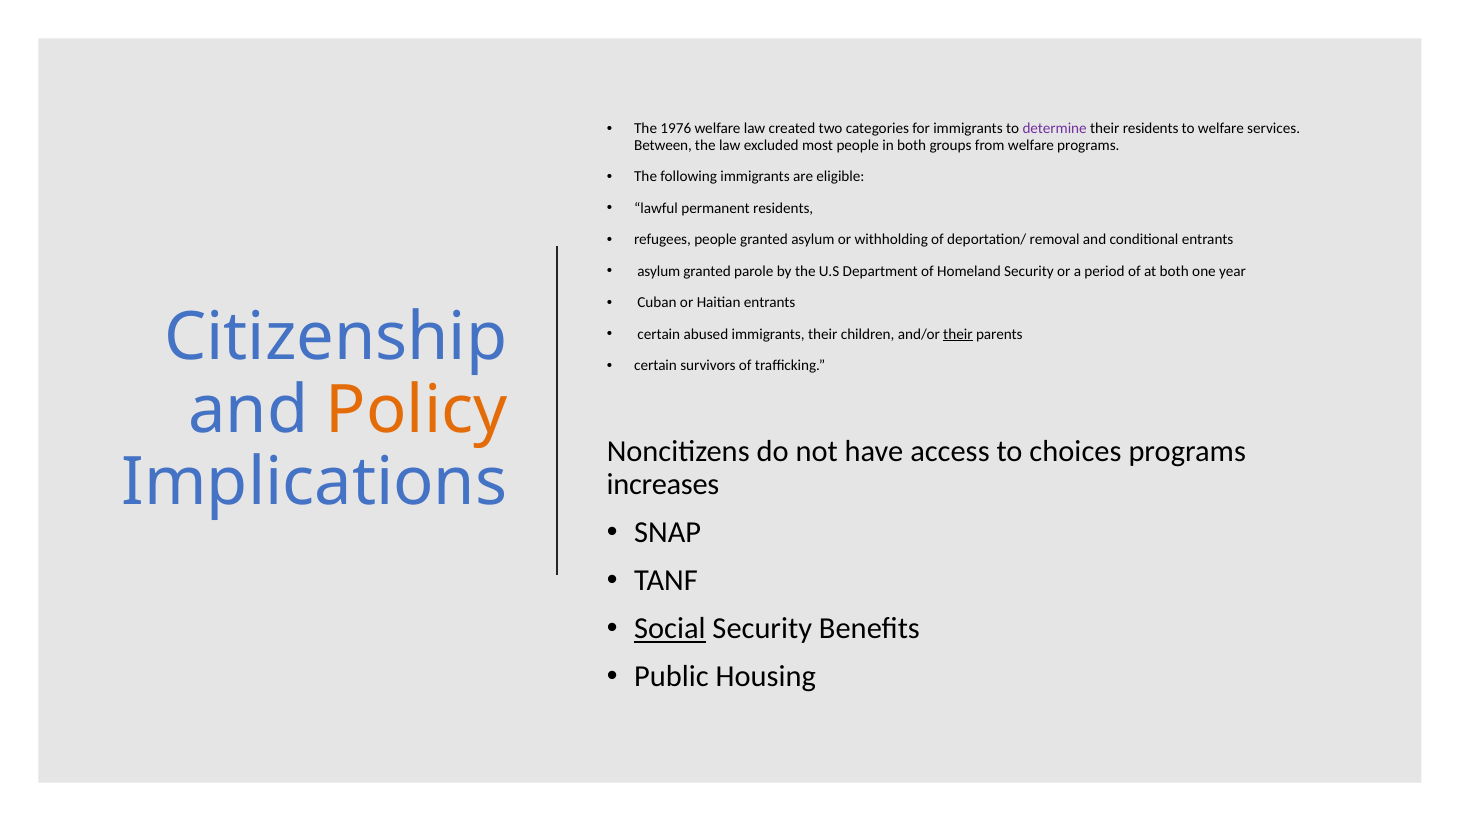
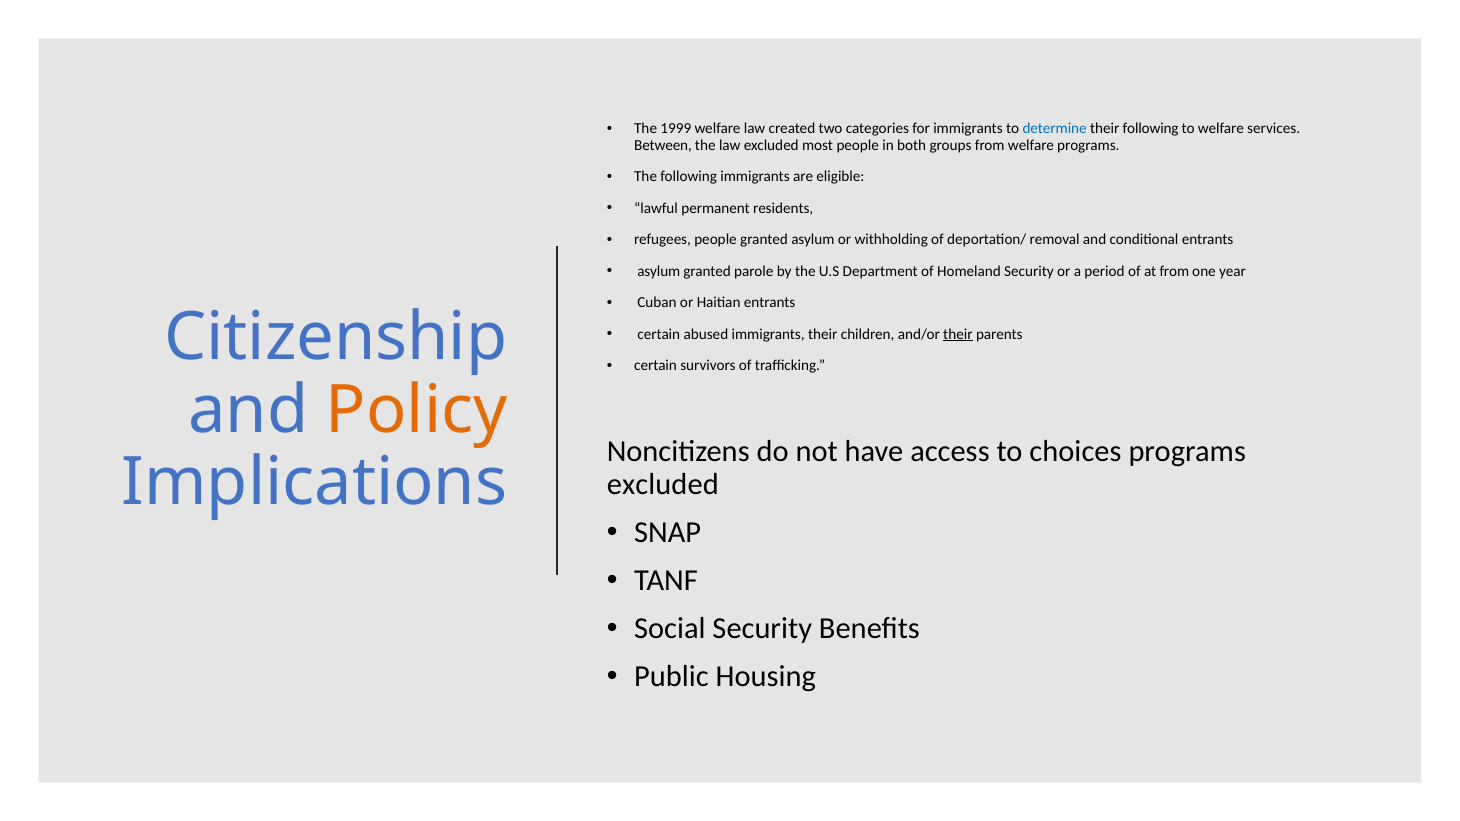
1976: 1976 -> 1999 (676, 129)
determine colour: purple -> blue (1055, 129)
their residents: residents -> following (1151, 129)
at both: both -> from (1174, 271)
increases: increases -> excluded (663, 485)
Social underline: present -> none (670, 629)
